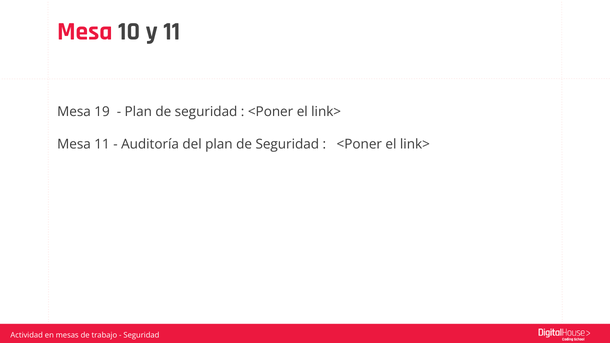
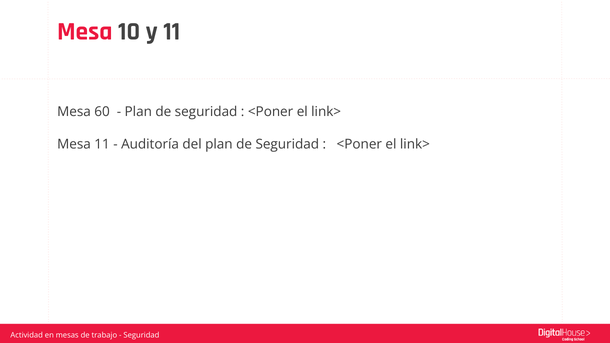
19: 19 -> 60 (102, 112)
